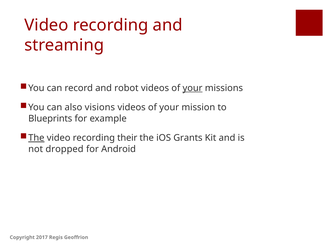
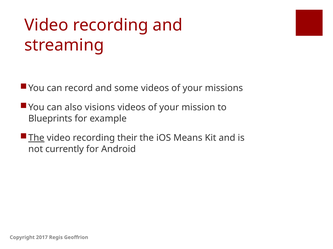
robot: robot -> some (126, 88)
your underline: present -> none (193, 88)
Grants: Grants -> Means (188, 138)
dropped: dropped -> currently (65, 149)
